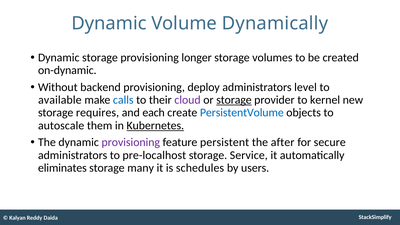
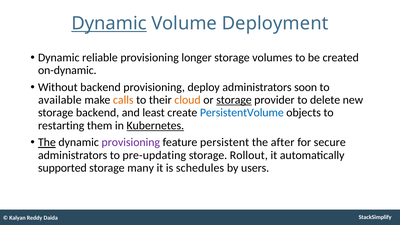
Dynamic underline: none -> present (109, 24)
Dynamically: Dynamically -> Deployment (275, 24)
Dynamic storage: storage -> reliable (100, 58)
level: level -> soon (306, 87)
calls colour: blue -> orange (123, 100)
cloud colour: purple -> orange (187, 100)
kernel: kernel -> delete (325, 100)
storage requires: requires -> backend (98, 113)
each: each -> least (154, 113)
autoscale: autoscale -> restarting (61, 125)
The underline: none -> present (47, 142)
pre-localhost: pre-localhost -> pre-updating (154, 155)
Service: Service -> Rollout (249, 155)
eliminates: eliminates -> supported (62, 168)
